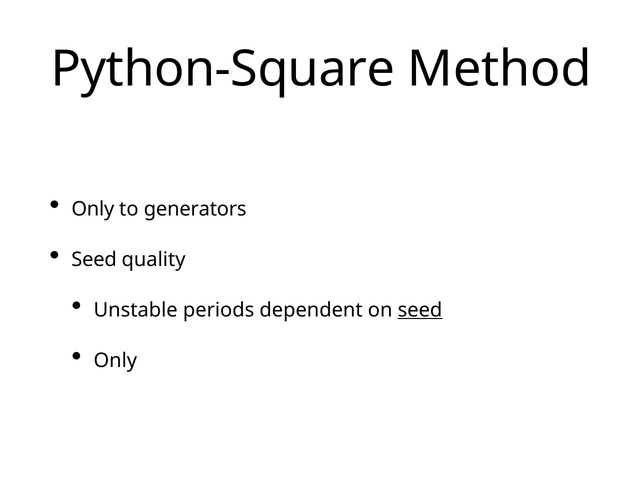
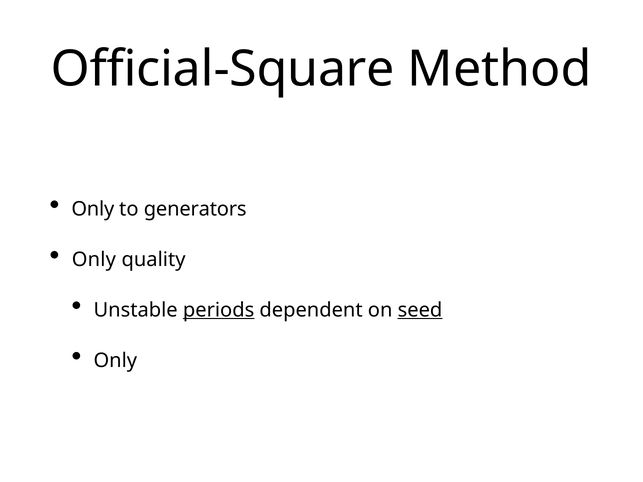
Python-Square: Python-Square -> Official-Square (223, 69)
Seed: Seed -> Only (94, 260)
periods underline: none -> present (219, 310)
